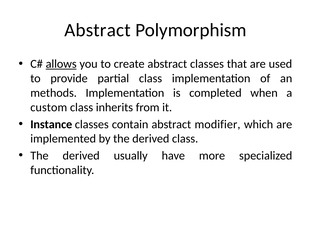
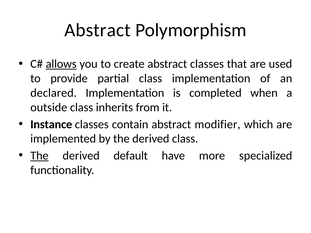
methods: methods -> declared (54, 93)
custom: custom -> outside (49, 108)
The underline: none -> present (39, 156)
usually: usually -> default (131, 156)
